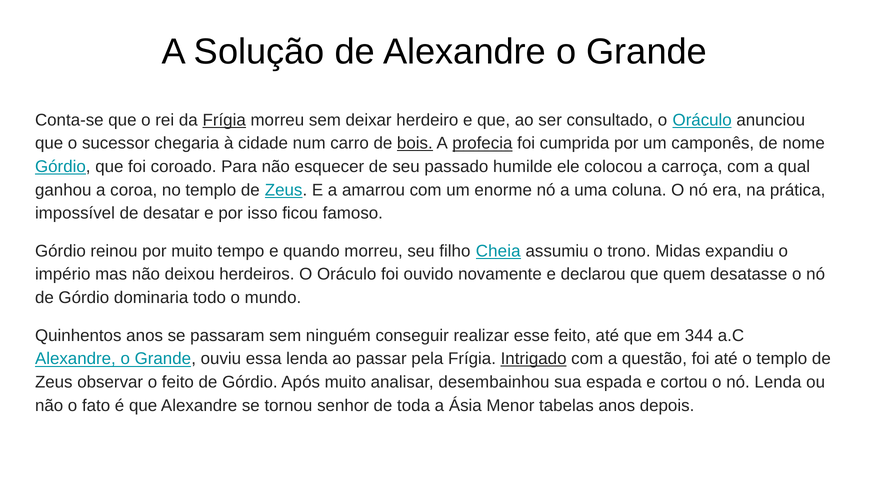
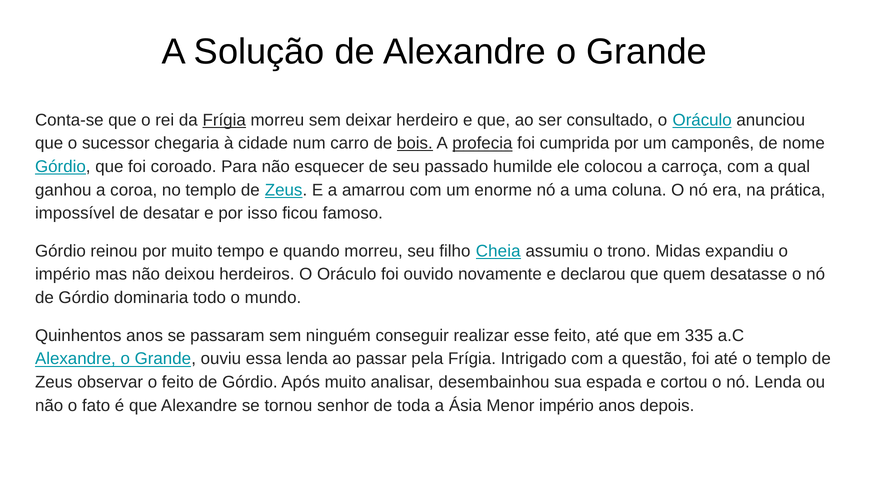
344: 344 -> 335 (699, 335)
Intrigado underline: present -> none (534, 359)
Menor tabelas: tabelas -> império (566, 405)
